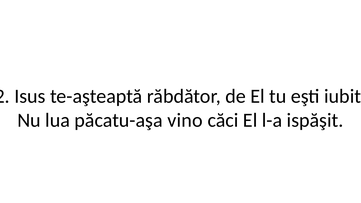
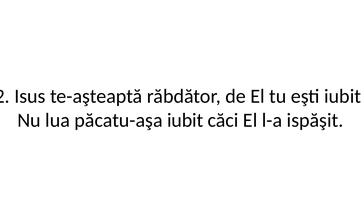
păcatu-aşa vino: vino -> iubit (185, 120)
